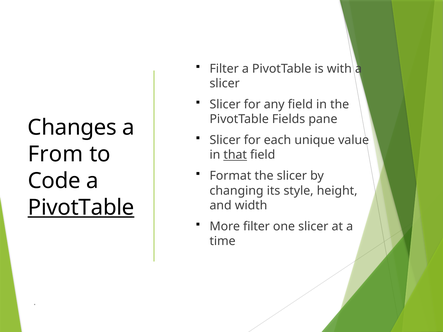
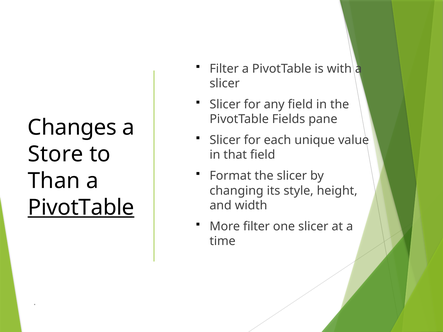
From: From -> Store (56, 154)
that underline: present -> none (235, 155)
Code: Code -> Than (54, 181)
